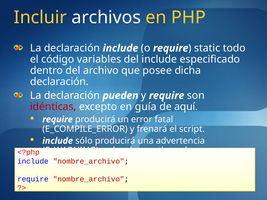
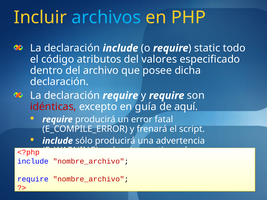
archivos colour: white -> light blue (106, 18)
variables: variables -> atributos (99, 59)
del include: include -> valores (159, 59)
declaración pueden: pueden -> require (120, 96)
